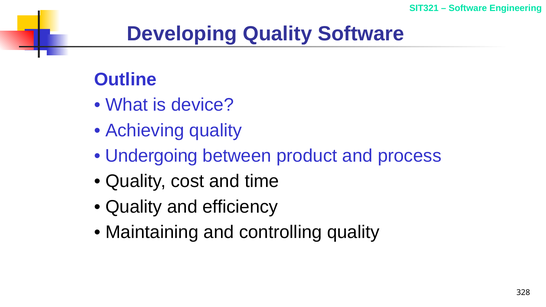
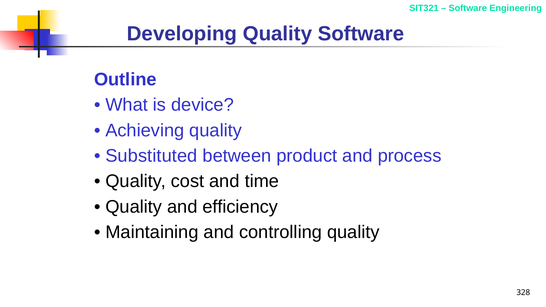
Undergoing: Undergoing -> Substituted (151, 156)
